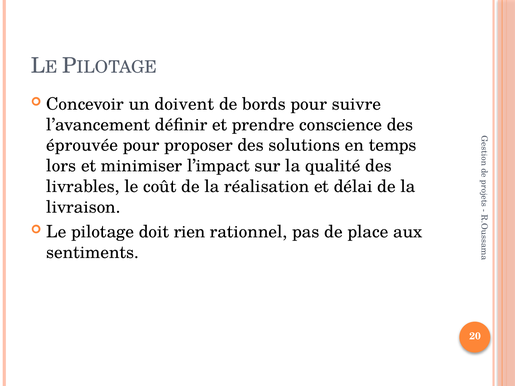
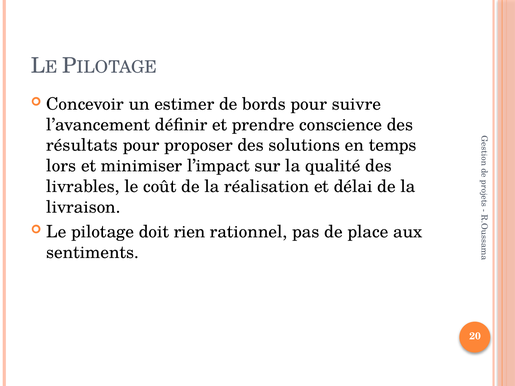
doivent: doivent -> estimer (184, 104)
éprouvée: éprouvée -> résultats (82, 145)
